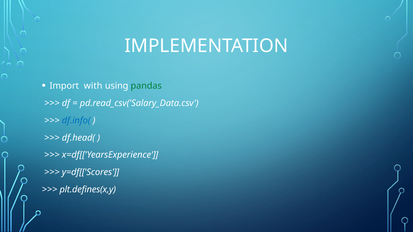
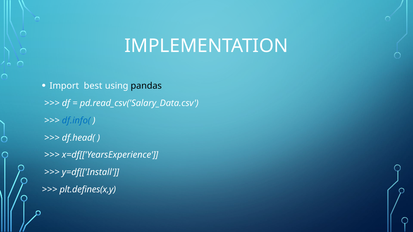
with: with -> best (93, 86)
pandas colour: green -> black (146, 86)
y=df[['Scores: y=df[['Scores -> y=df[['Install (91, 172)
